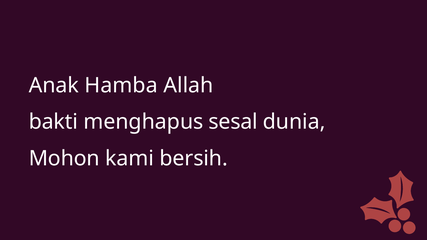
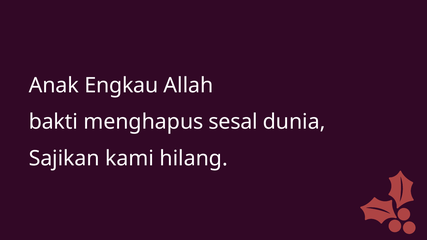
Hamba: Hamba -> Engkau (121, 85)
Mohon: Mohon -> Sajikan (64, 158)
bersih: bersih -> hilang (194, 158)
